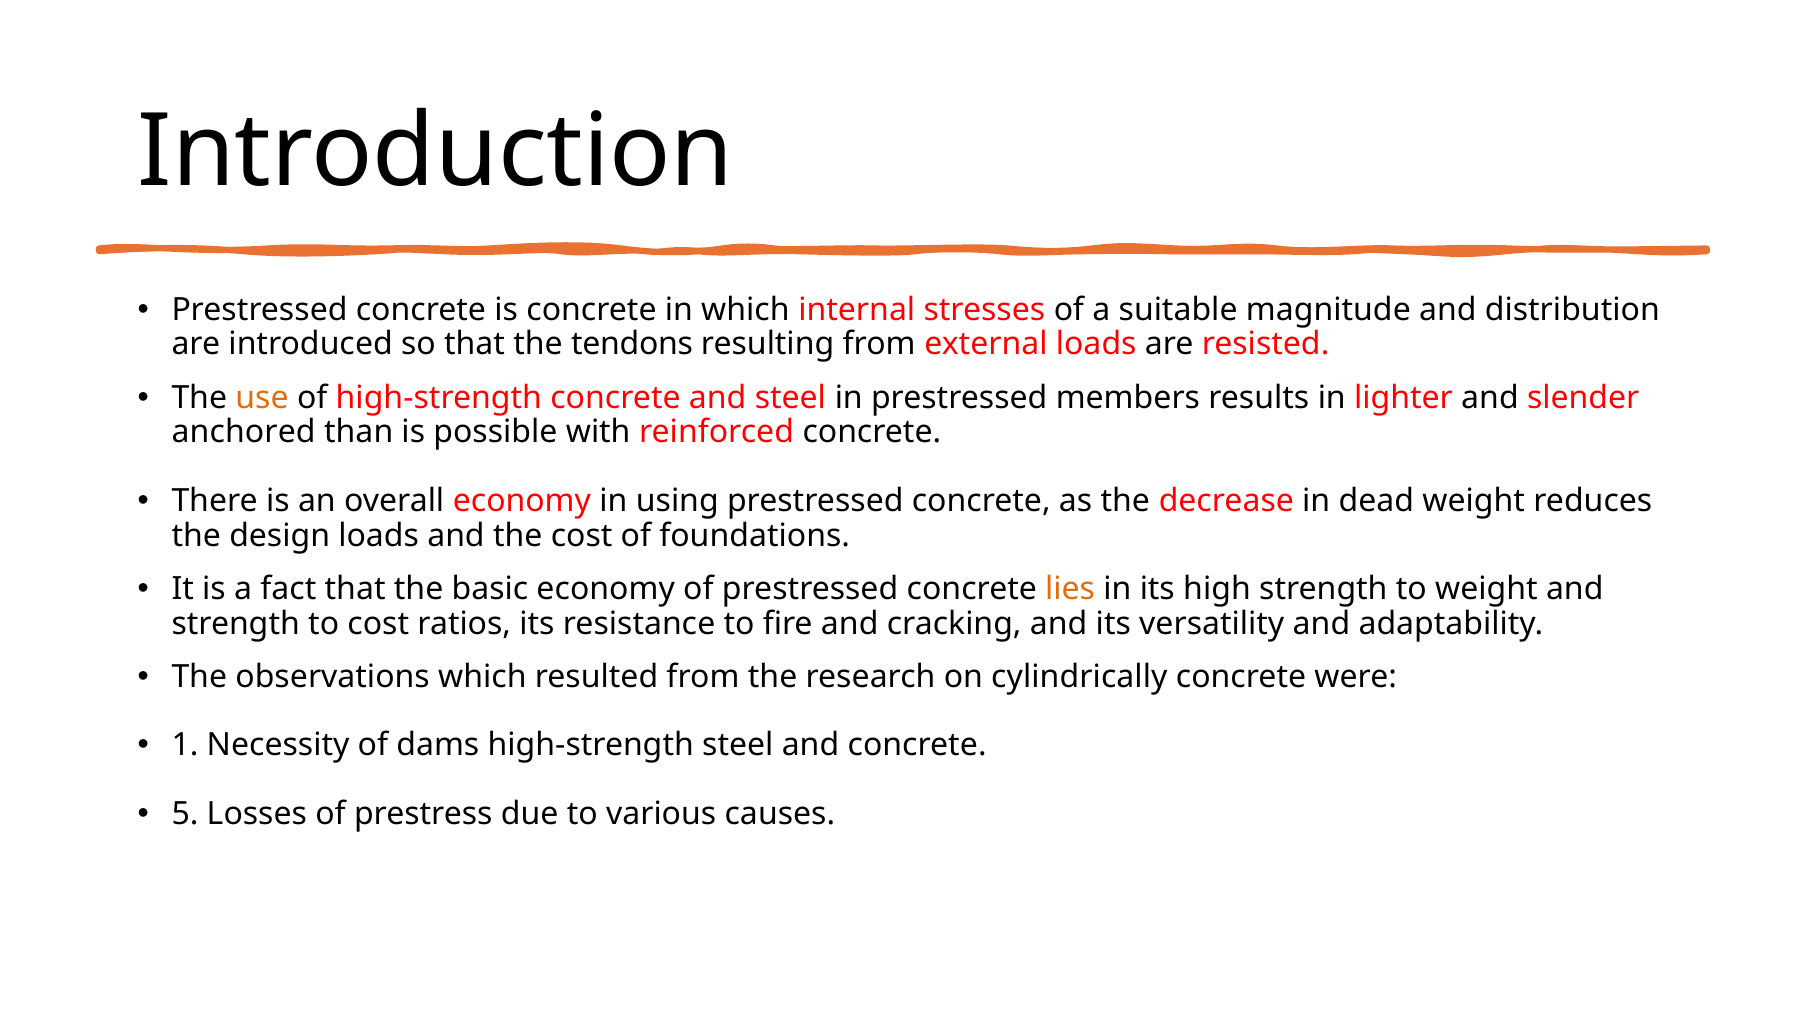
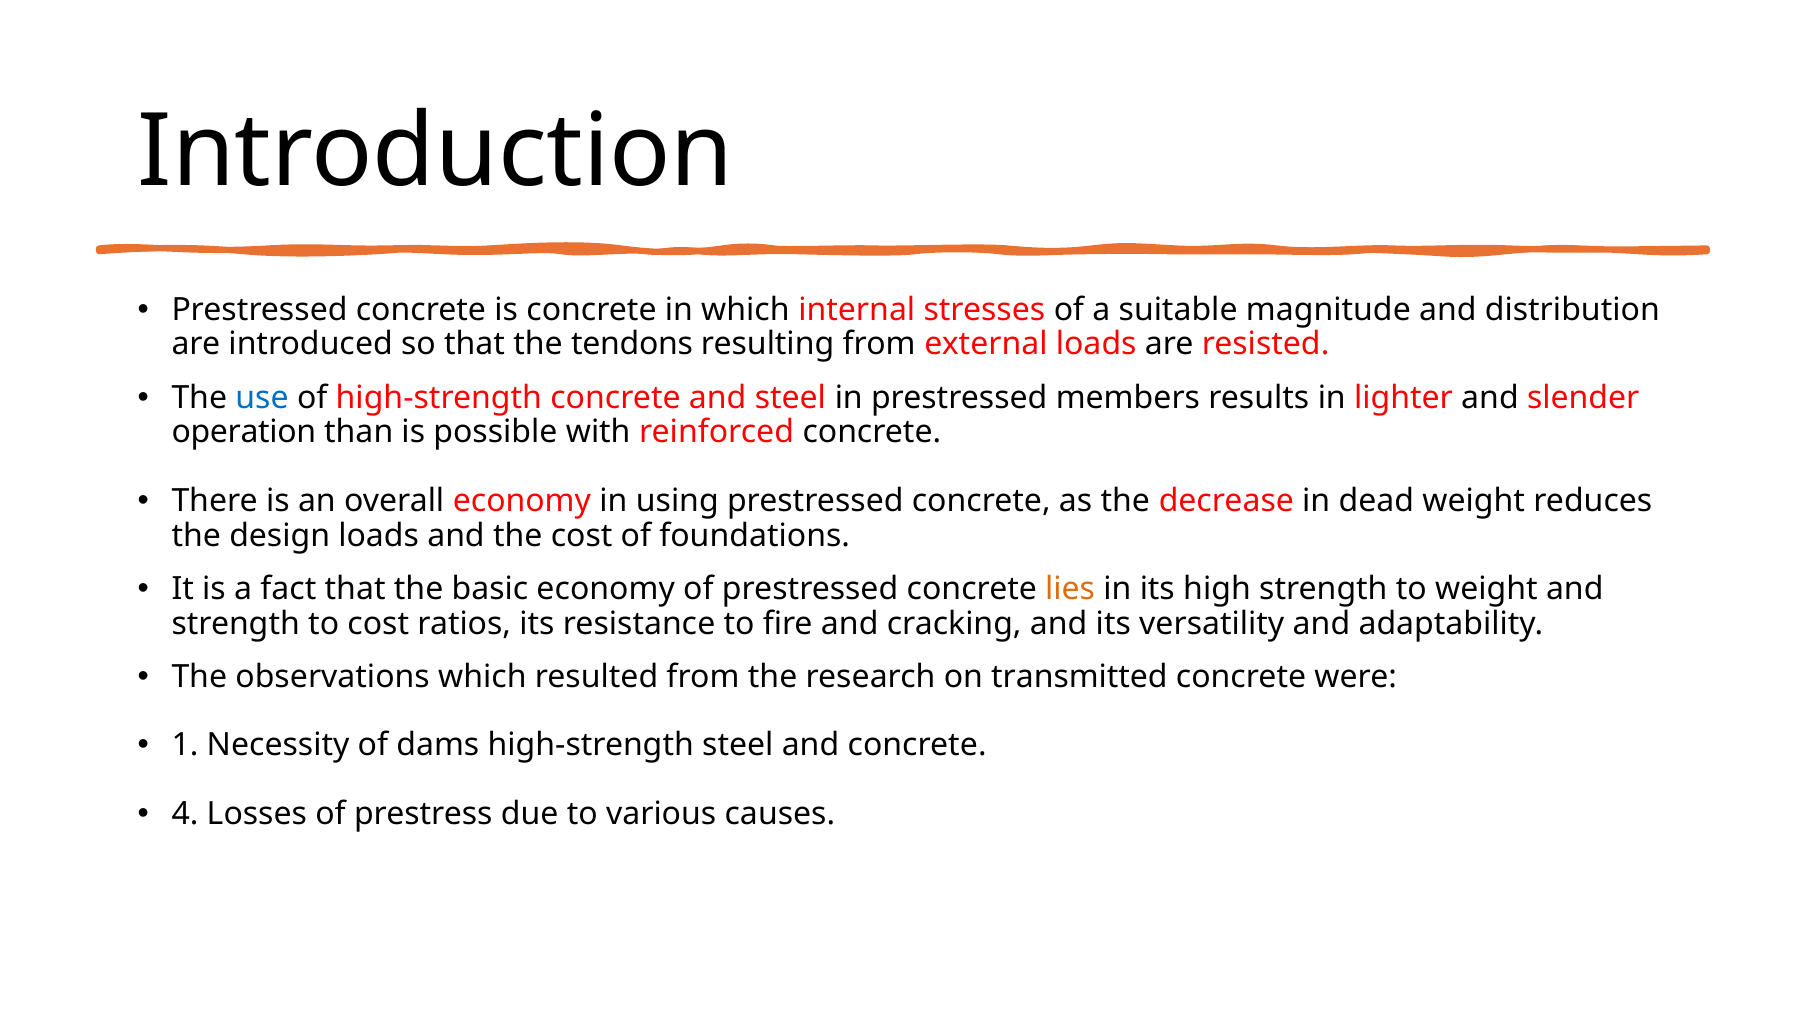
use colour: orange -> blue (262, 398)
anchored: anchored -> operation (244, 432)
cylindrically: cylindrically -> transmitted (1079, 677)
5: 5 -> 4 (185, 814)
